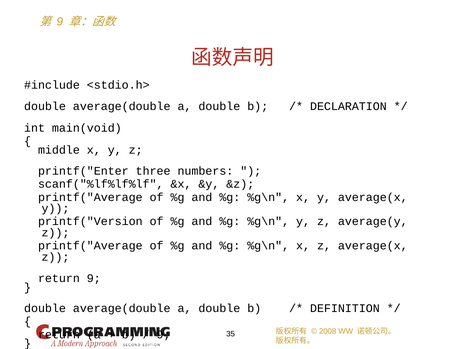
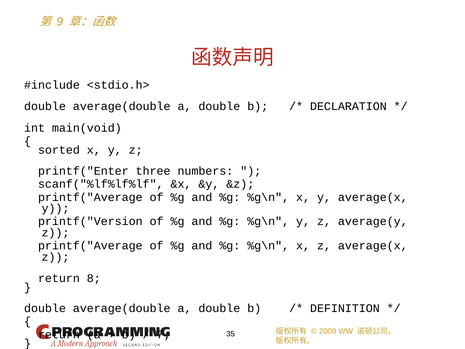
middle: middle -> sorted (59, 150)
return 9: 9 -> 8 (94, 278)
9: 9 -> 7 (164, 334)
